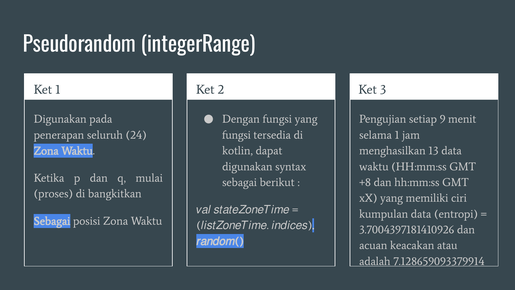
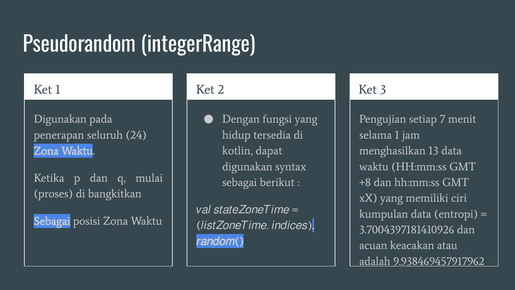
9: 9 -> 7 (442, 119)
fungsi: fungsi -> hidup (236, 135)
7.128659093379914: 7.128659093379914 -> 9.938469457917962 (439, 261)
